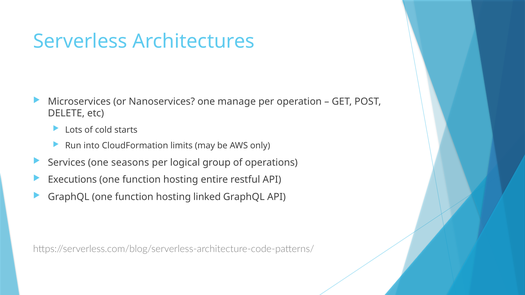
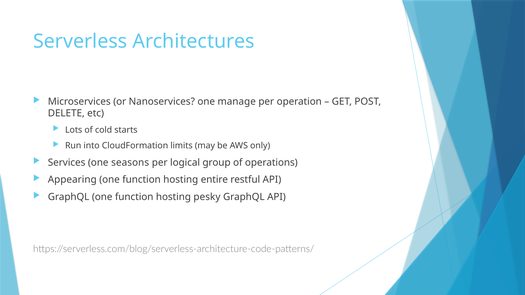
Executions: Executions -> Appearing (72, 180)
linked: linked -> pesky (207, 197)
